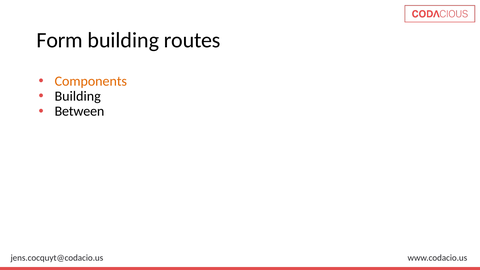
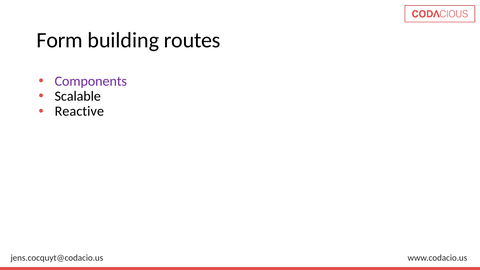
Components colour: orange -> purple (91, 81)
Building: Building -> Scalable (78, 96)
Between: Between -> Reactive (79, 111)
